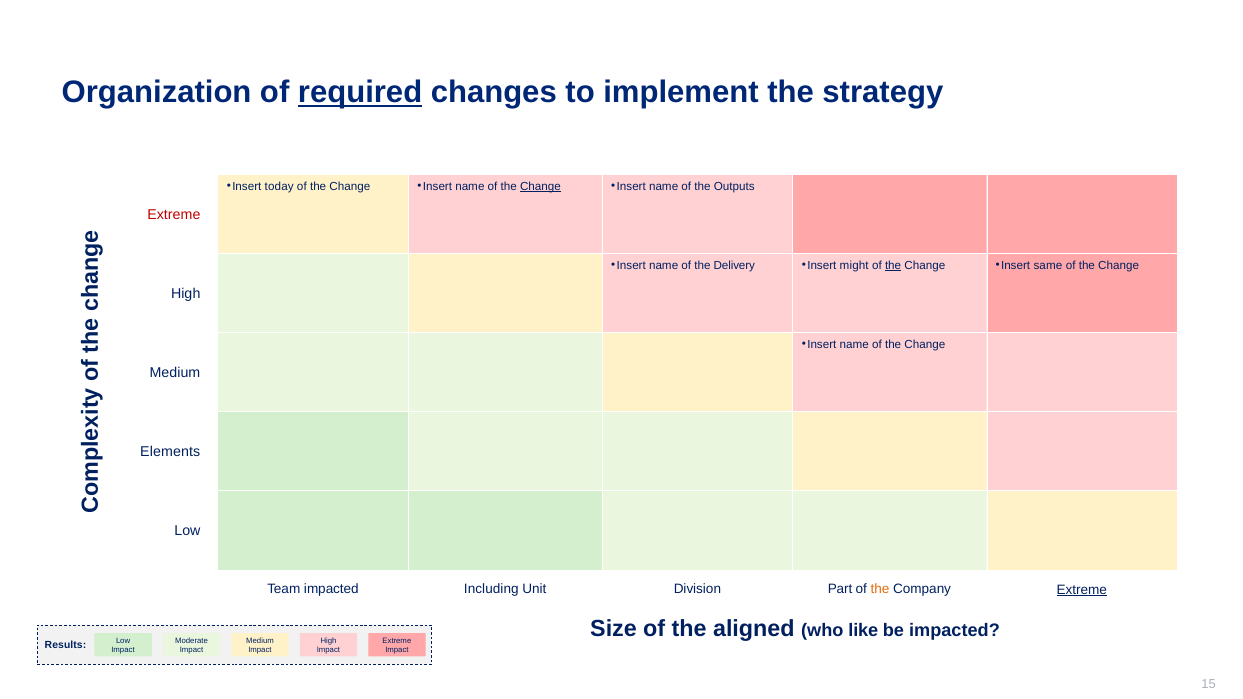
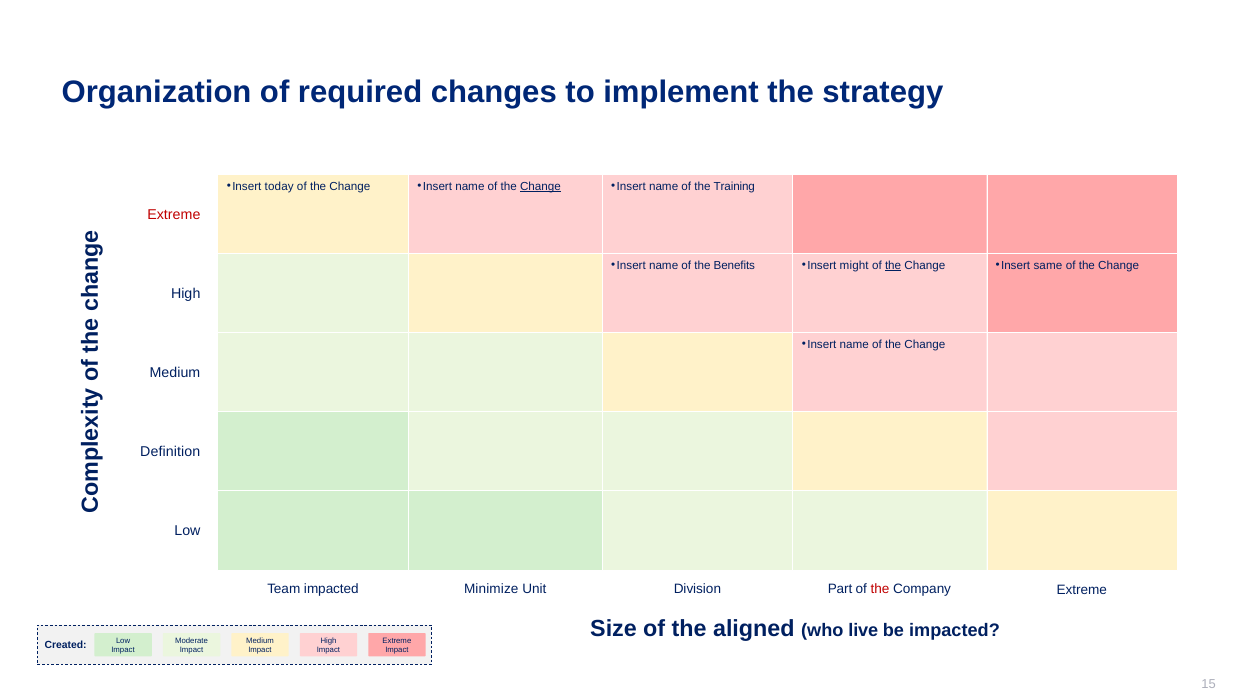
required underline: present -> none (360, 93)
Outputs: Outputs -> Training (734, 187)
Delivery: Delivery -> Benefits (734, 266)
Elements: Elements -> Definition (170, 452)
the colour: orange -> red (880, 589)
Including: Including -> Minimize (491, 590)
Extreme underline: present -> none (1082, 590)
like: like -> live (863, 631)
Results: Results -> Created (66, 646)
